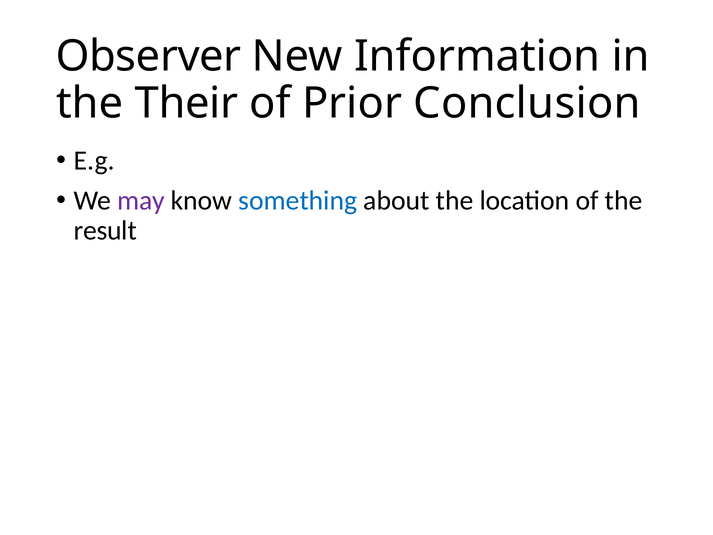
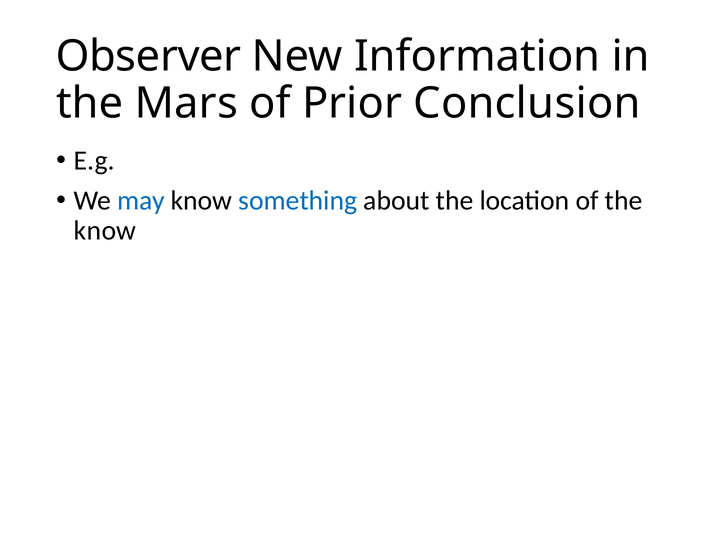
Their: Their -> Mars (186, 103)
may colour: purple -> blue (141, 201)
result: result -> know (105, 231)
